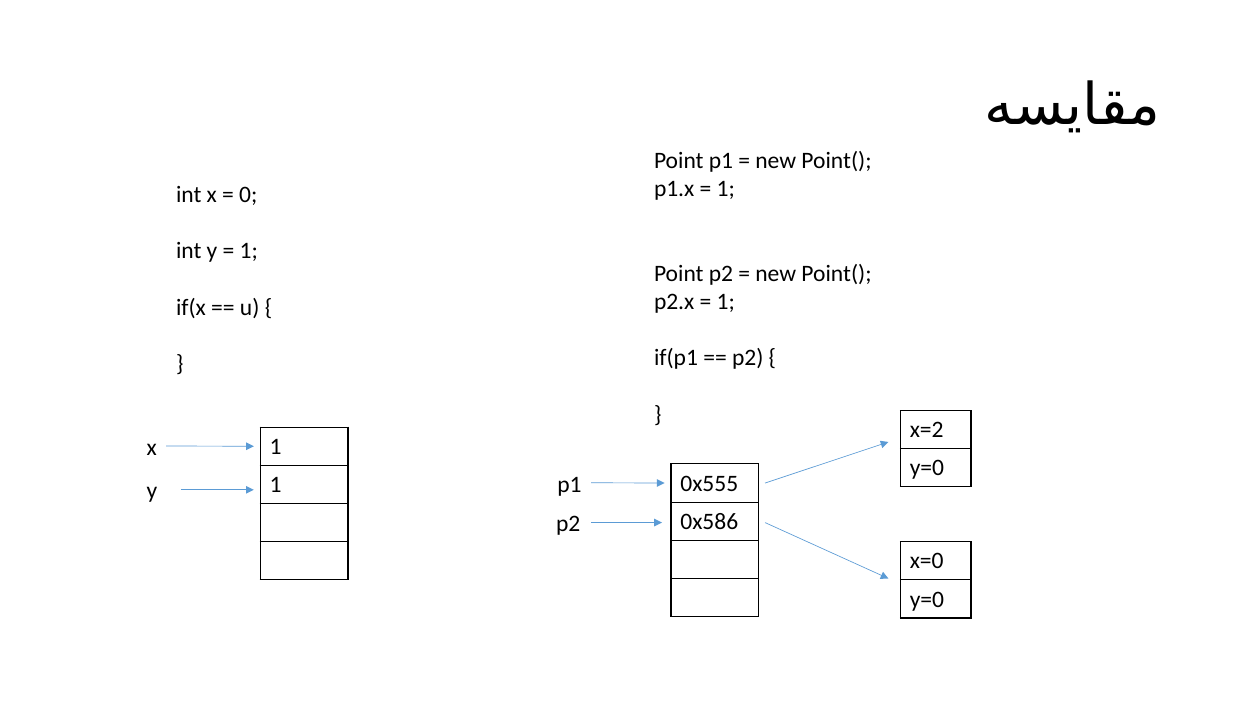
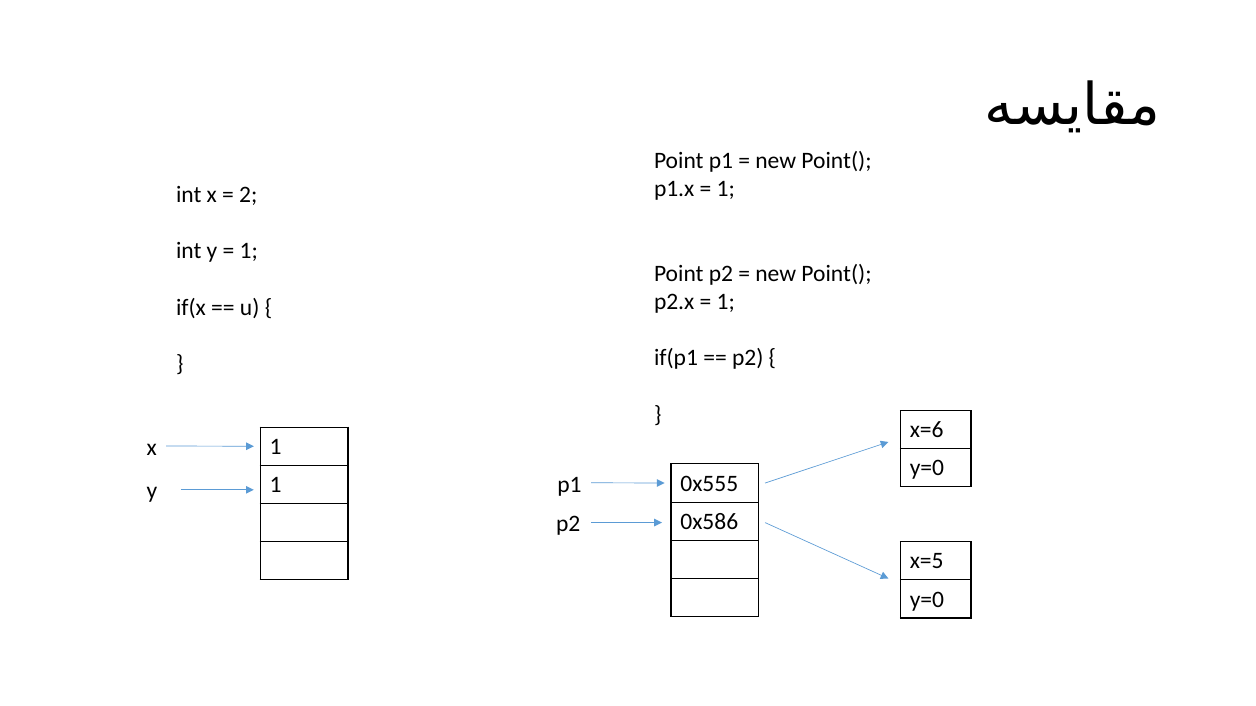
0: 0 -> 2 (248, 195)
x=2: x=2 -> x=6 (927, 430)
x=0: x=0 -> x=5 (927, 562)
